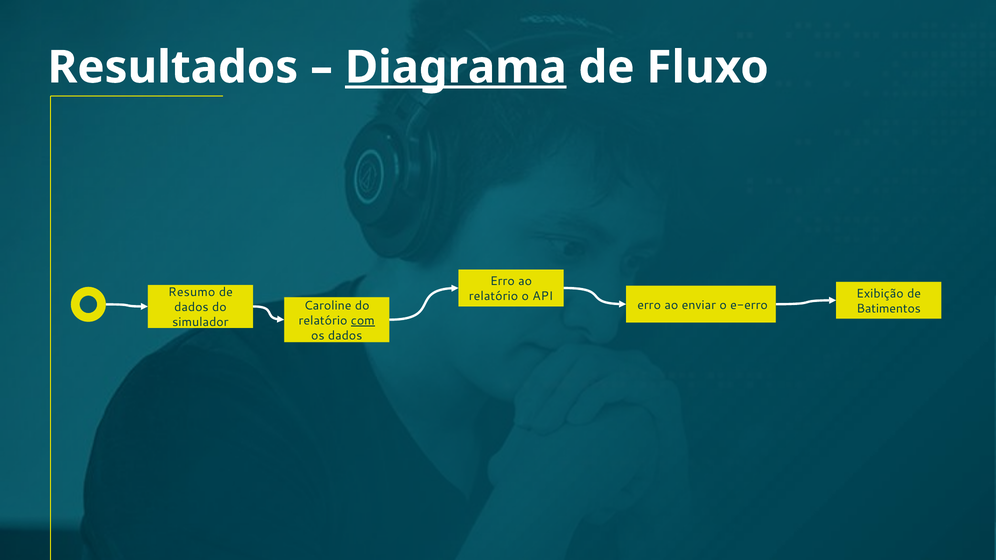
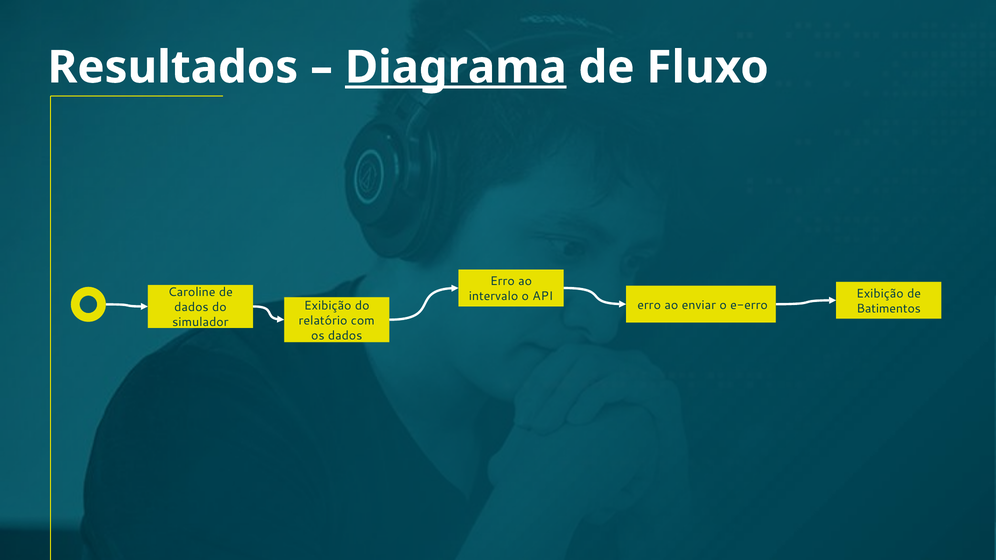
Resumo: Resumo -> Caroline (192, 293)
relatório: relatório -> intervalo (494, 296)
Caroline: Caroline -> Exibição (328, 306)
com underline: present -> none (363, 321)
